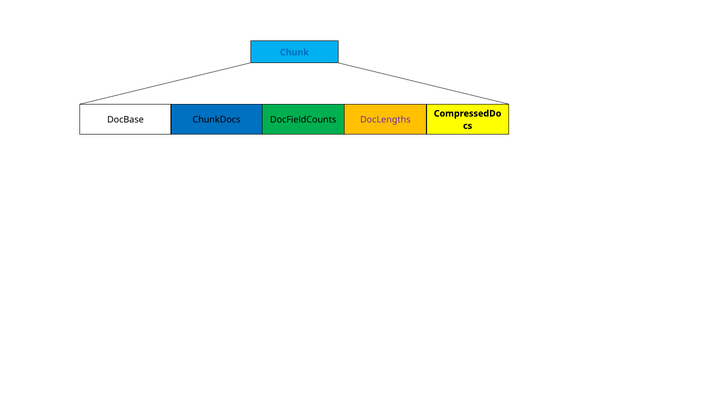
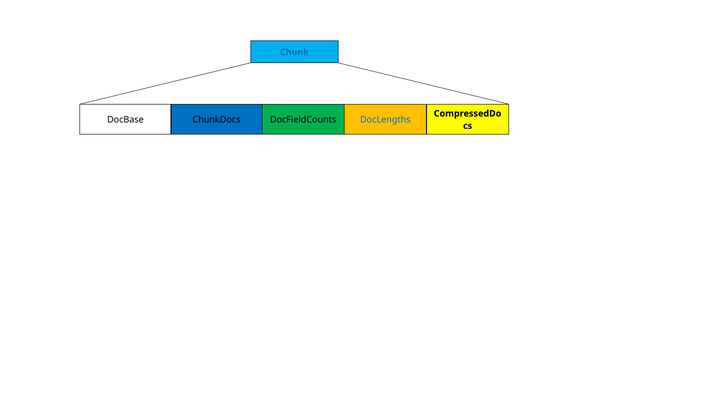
DocLengths colour: purple -> blue (385, 120)
